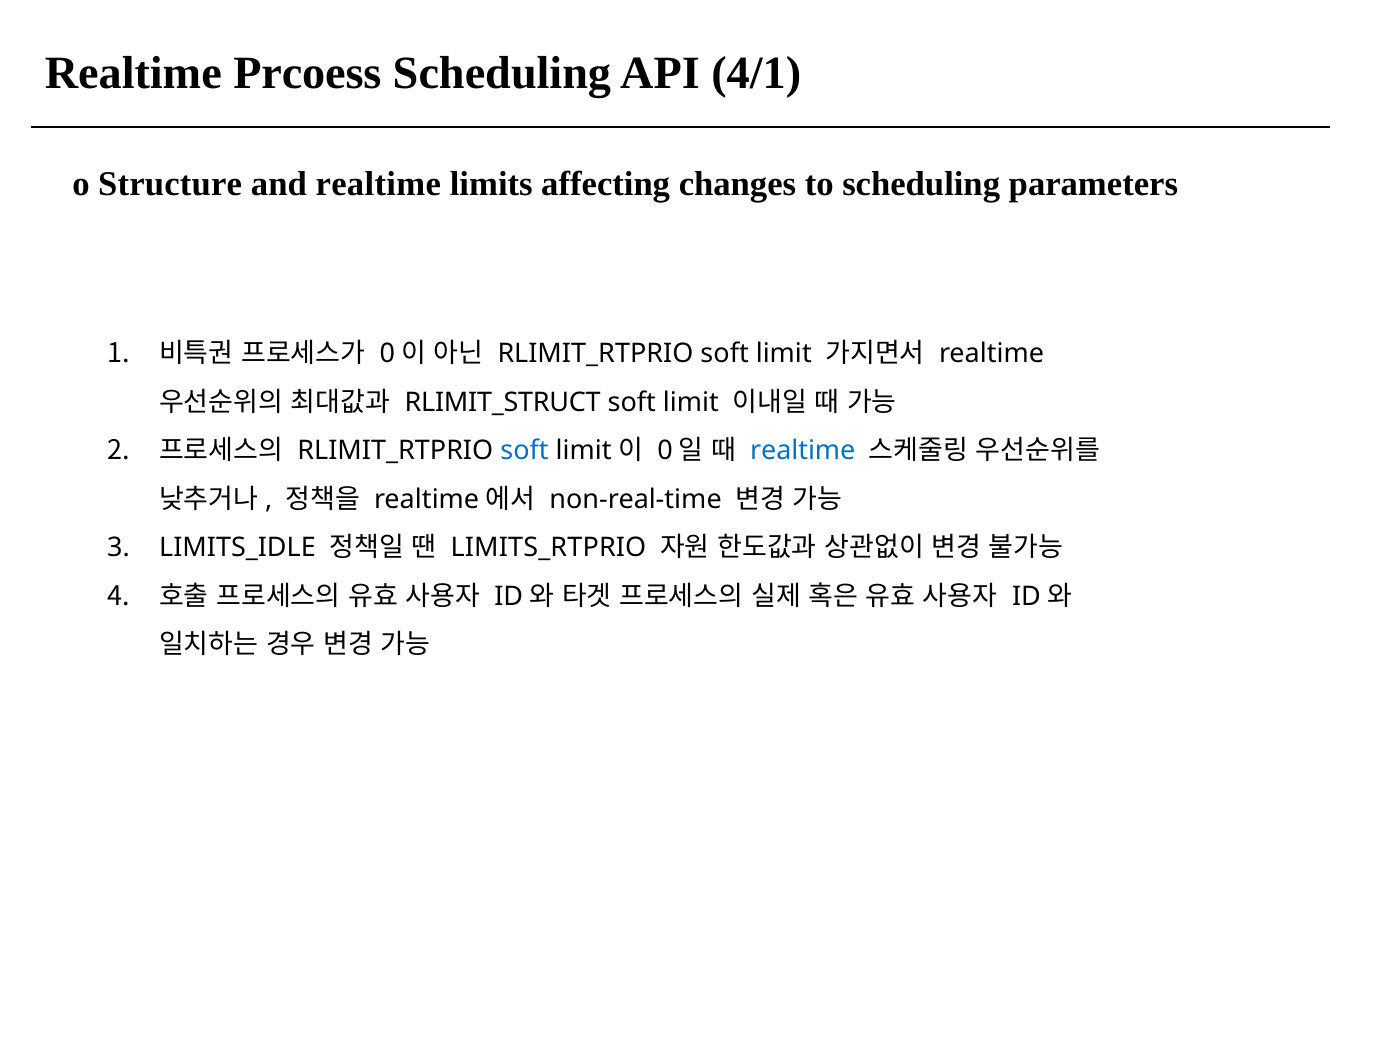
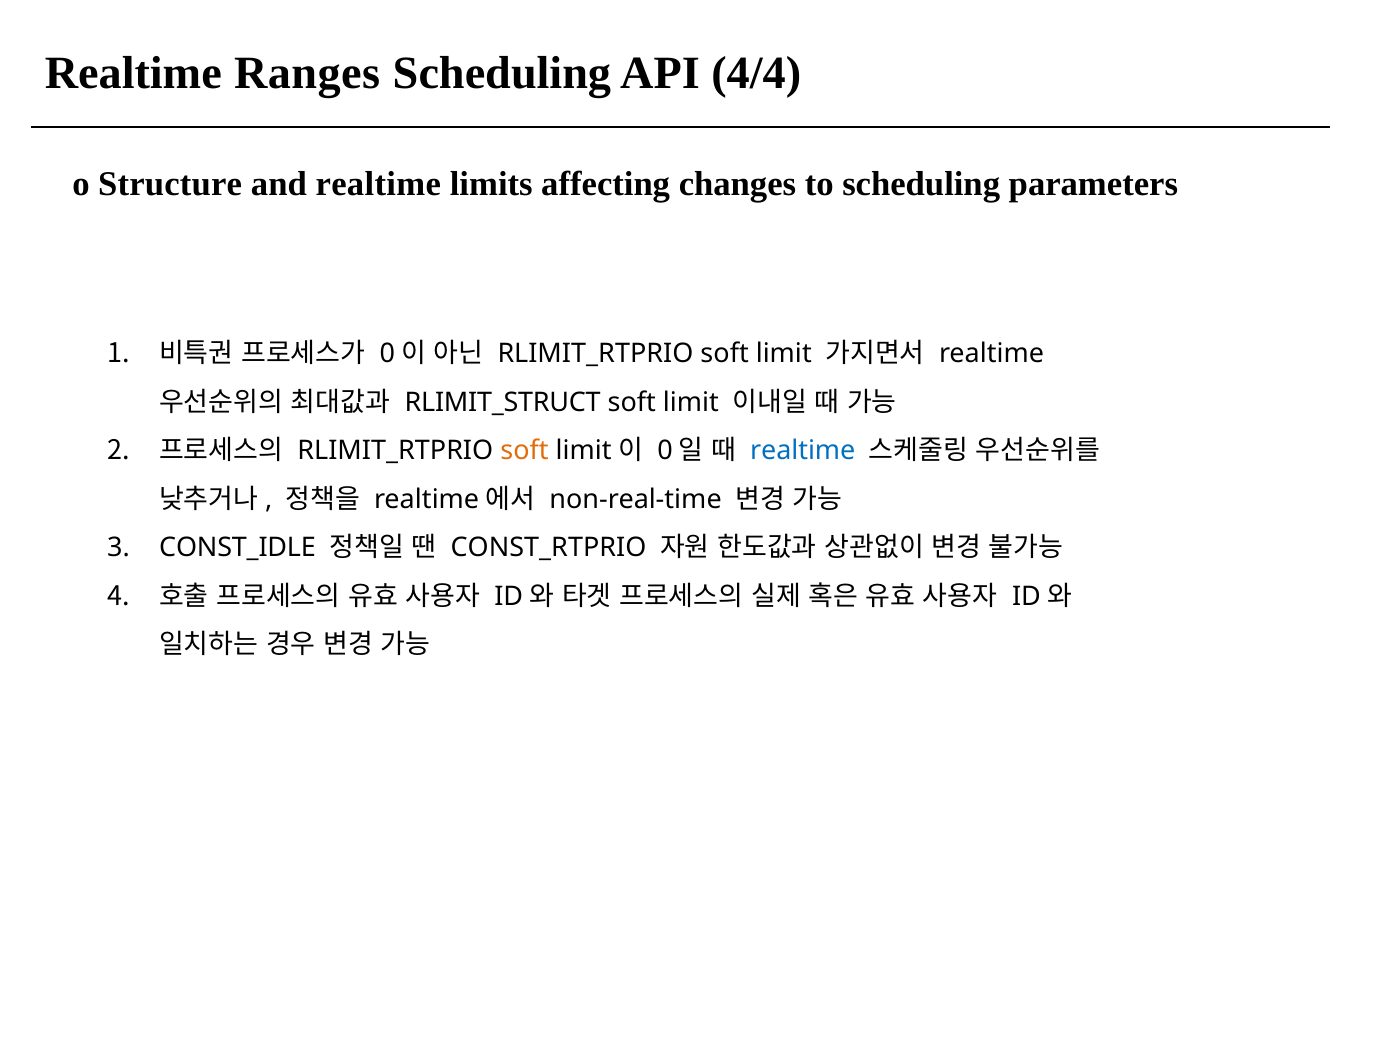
Prcoess: Prcoess -> Ranges (307, 73)
4/1: 4/1 -> 4/4 (756, 73)
soft colour: blue -> orange (524, 451)
LIMITS_IDLE: LIMITS_IDLE -> CONST_IDLE (238, 548)
LIMITS_RTPRIO: LIMITS_RTPRIO -> CONST_RTPRIO (549, 548)
